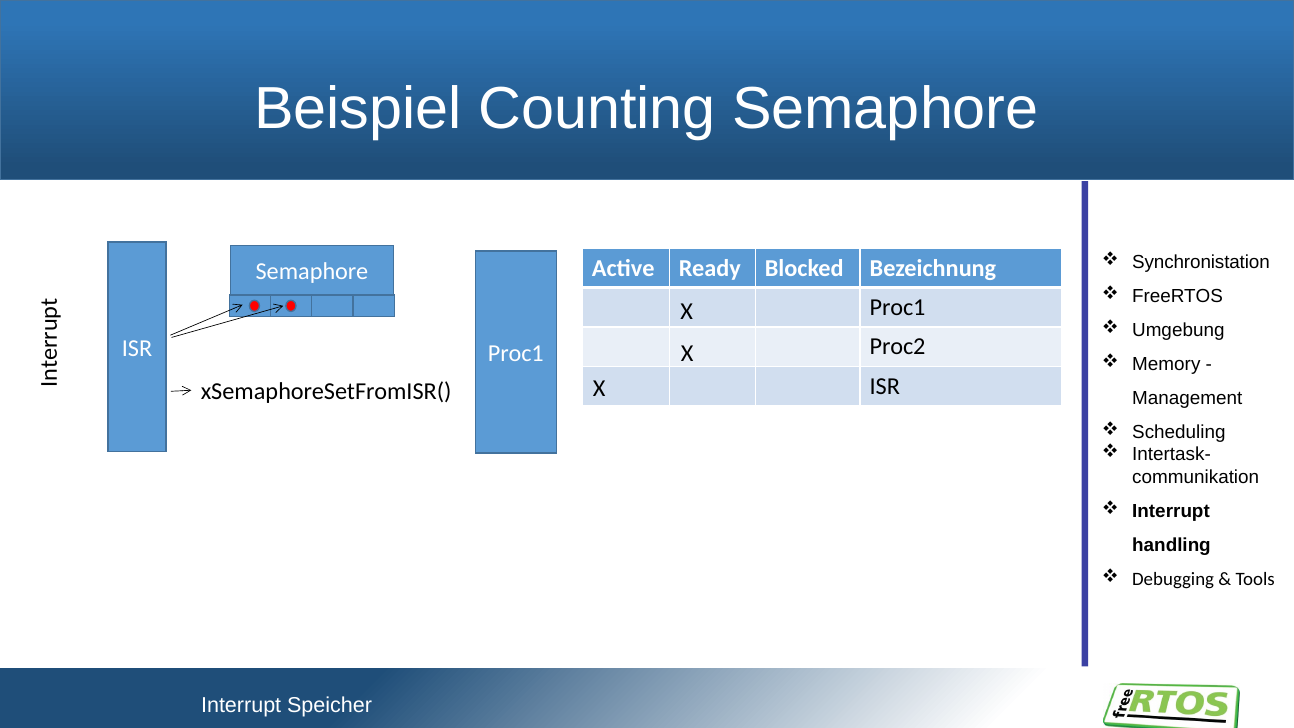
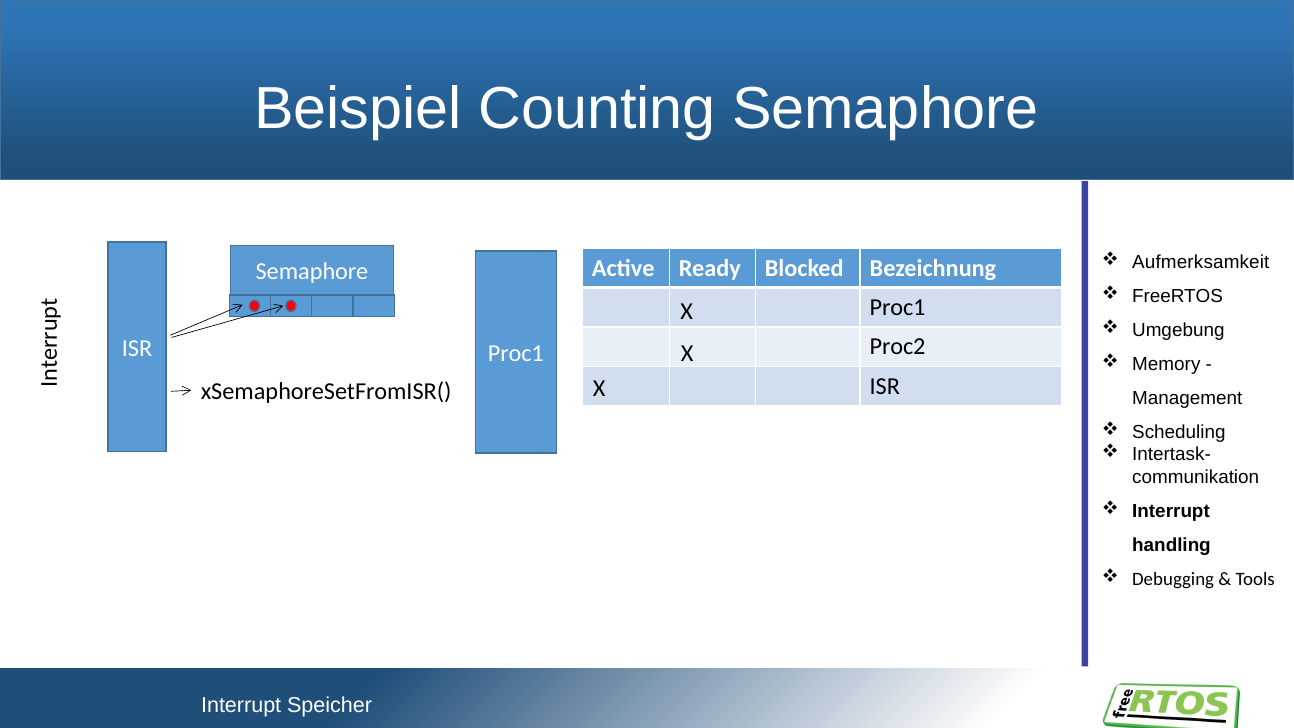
Synchronistation: Synchronistation -> Aufmerksamkeit (1201, 262)
